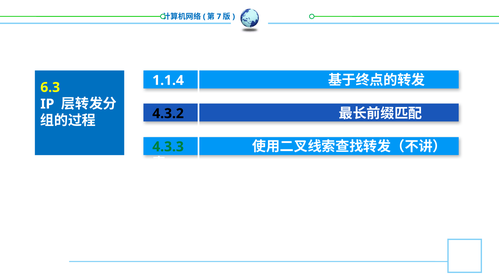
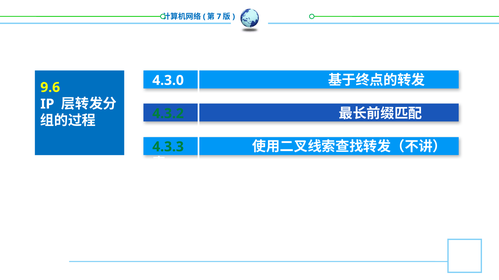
1.1.4: 1.1.4 -> 4.3.0 (168, 81)
6.3: 6.3 -> 9.6 (50, 88)
4.3.2 colour: black -> green (168, 114)
